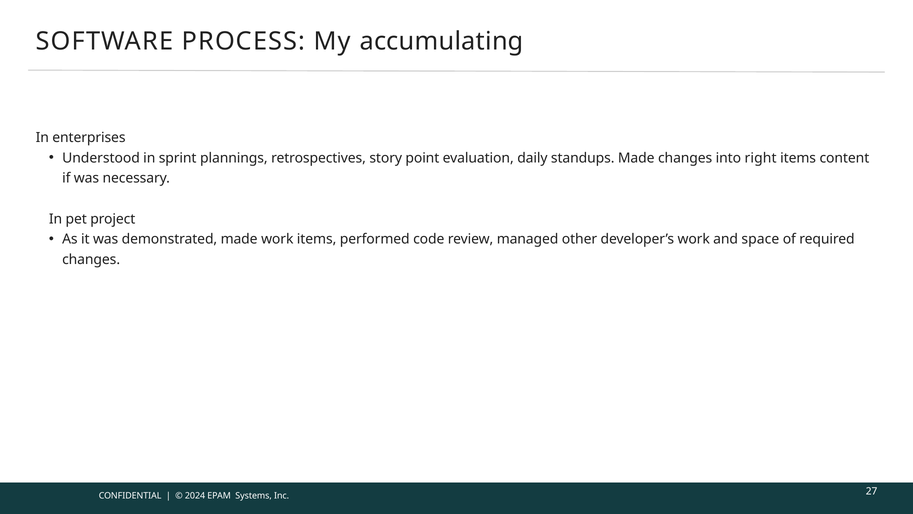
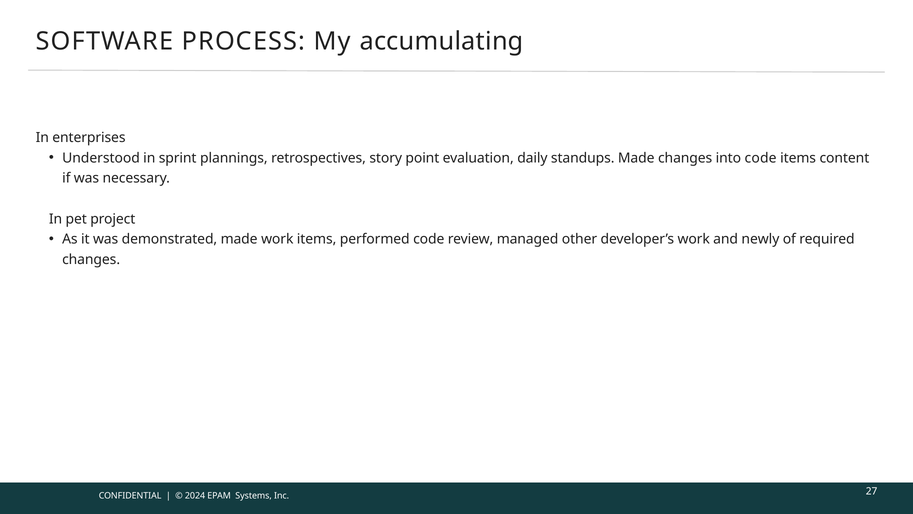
into right: right -> code (761, 158)
space: space -> newly (760, 239)
